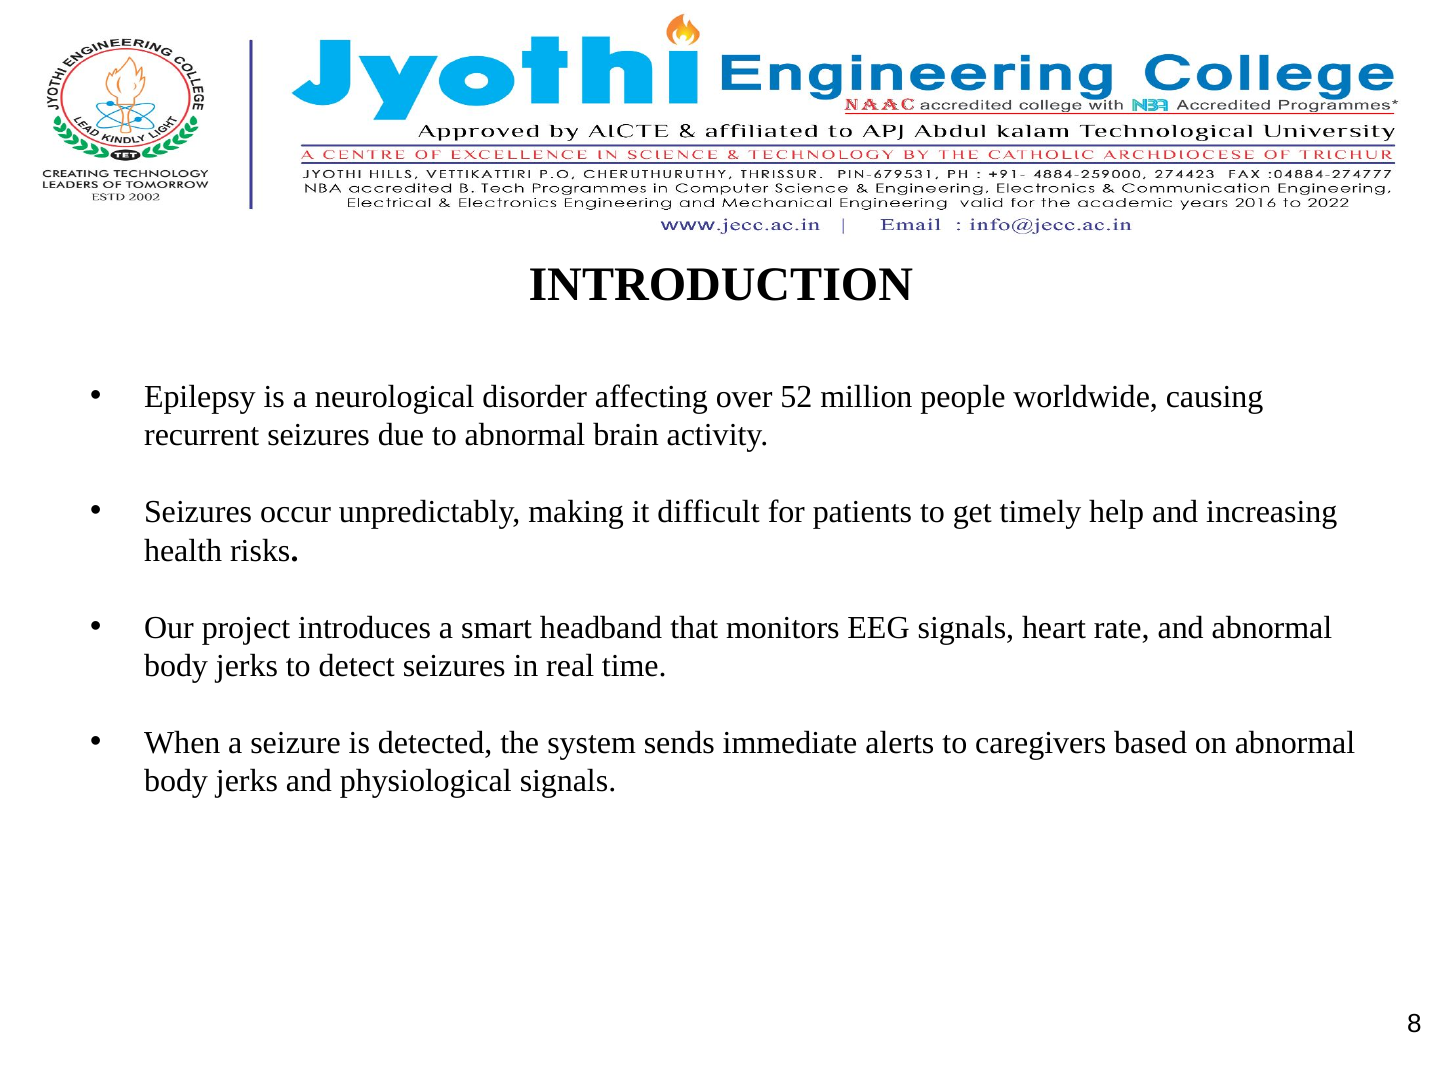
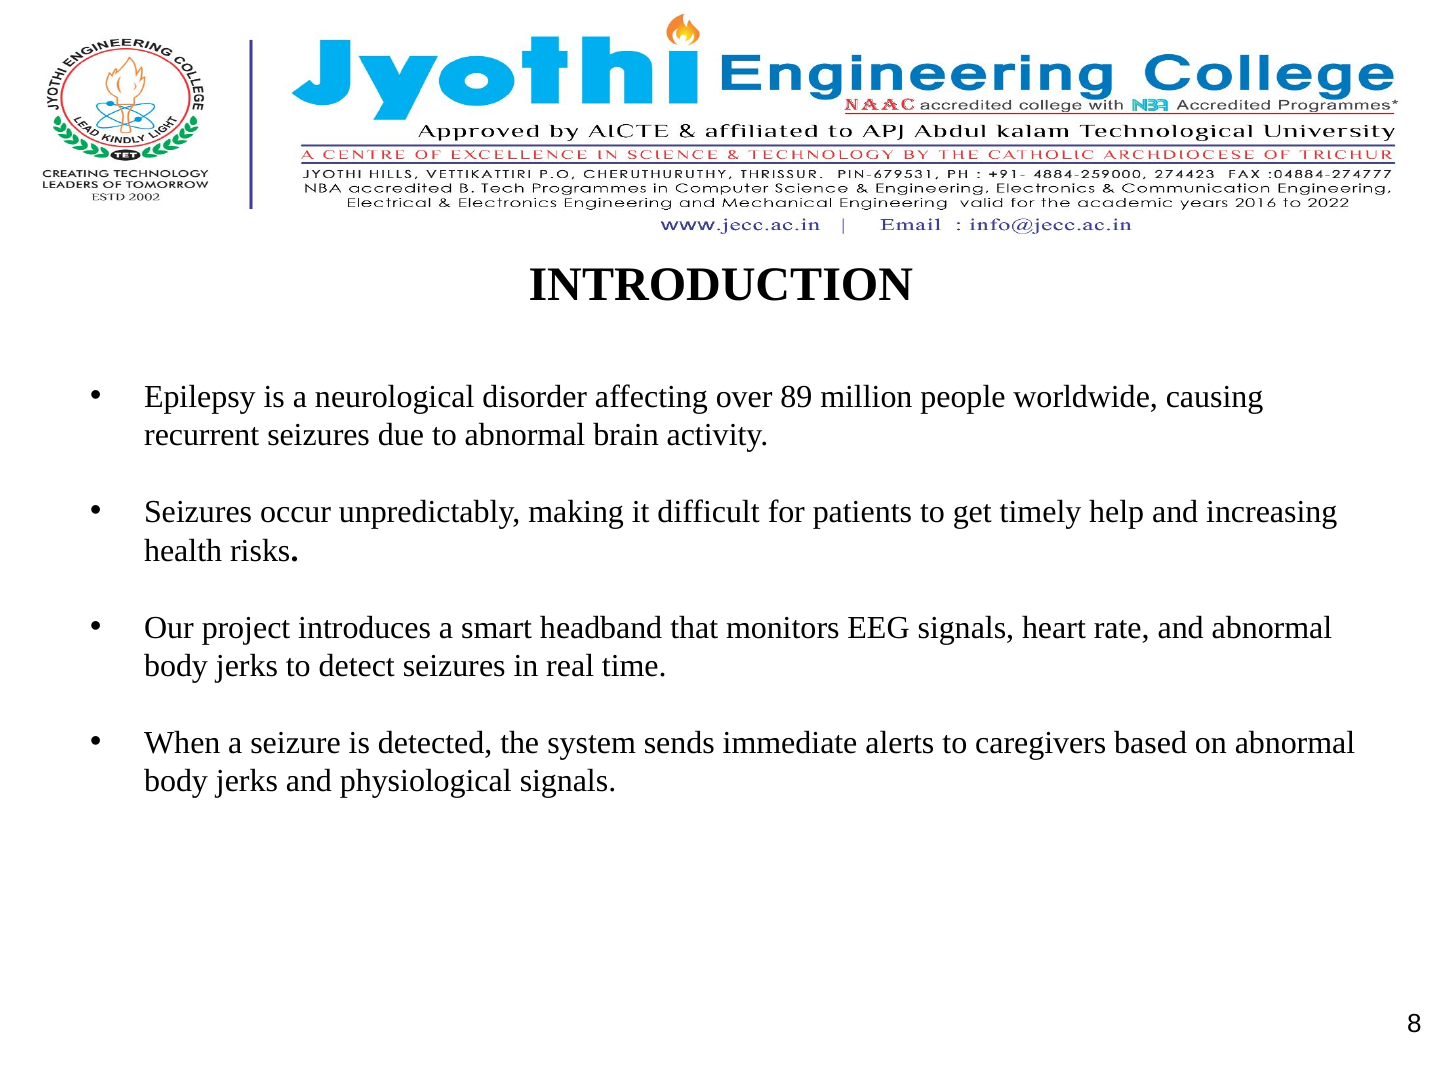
52: 52 -> 89 (796, 397)
